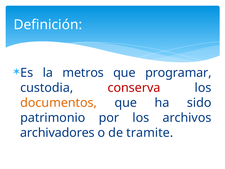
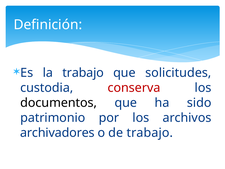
la metros: metros -> trabajo (83, 73)
programar: programar -> solicitudes (178, 73)
documentos colour: orange -> black (59, 103)
de tramite: tramite -> trabajo (150, 133)
